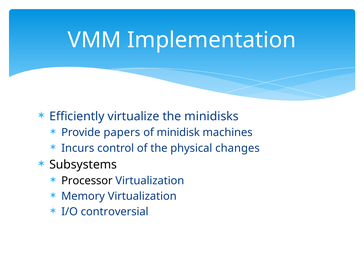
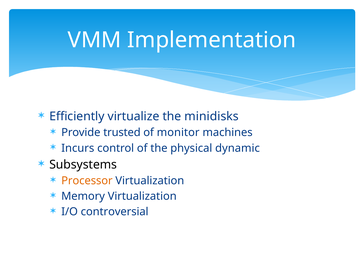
papers: papers -> trusted (122, 133)
minidisk: minidisk -> monitor (178, 133)
changes: changes -> dynamic (238, 148)
Processor colour: black -> orange (87, 181)
